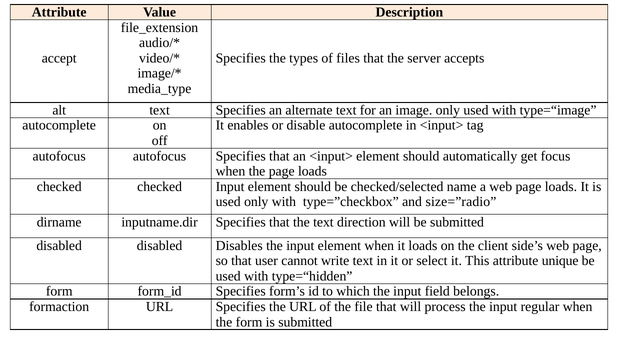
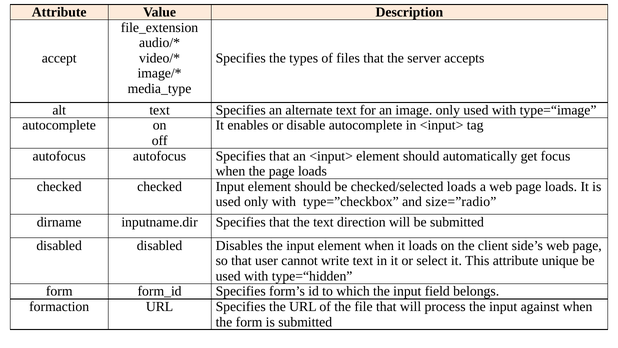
checked/selected name: name -> loads (462, 186)
regular: regular -> against (540, 306)
